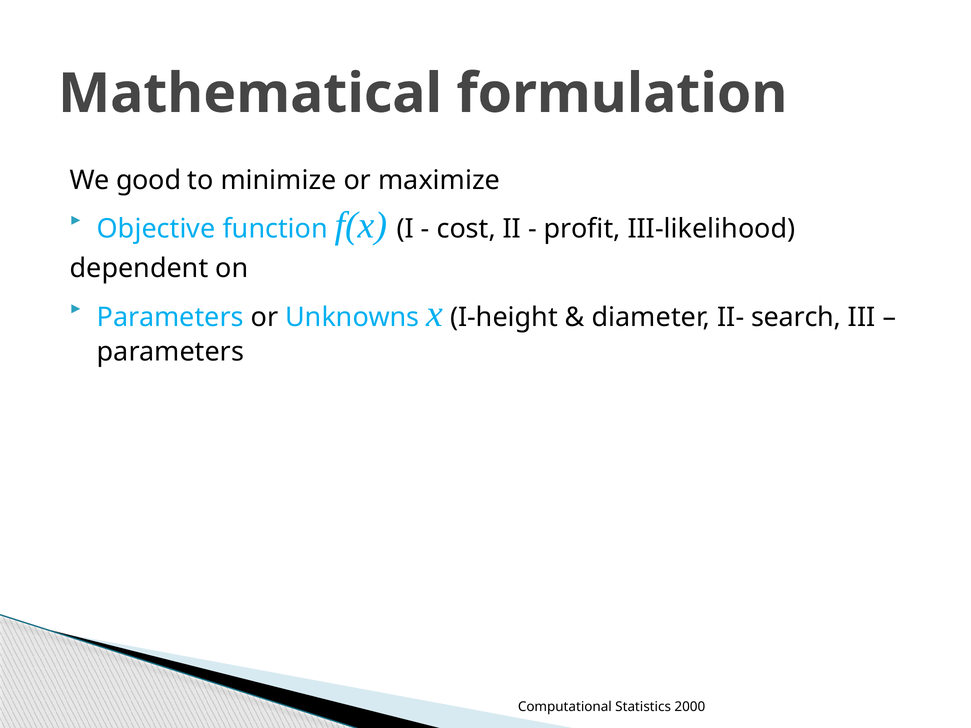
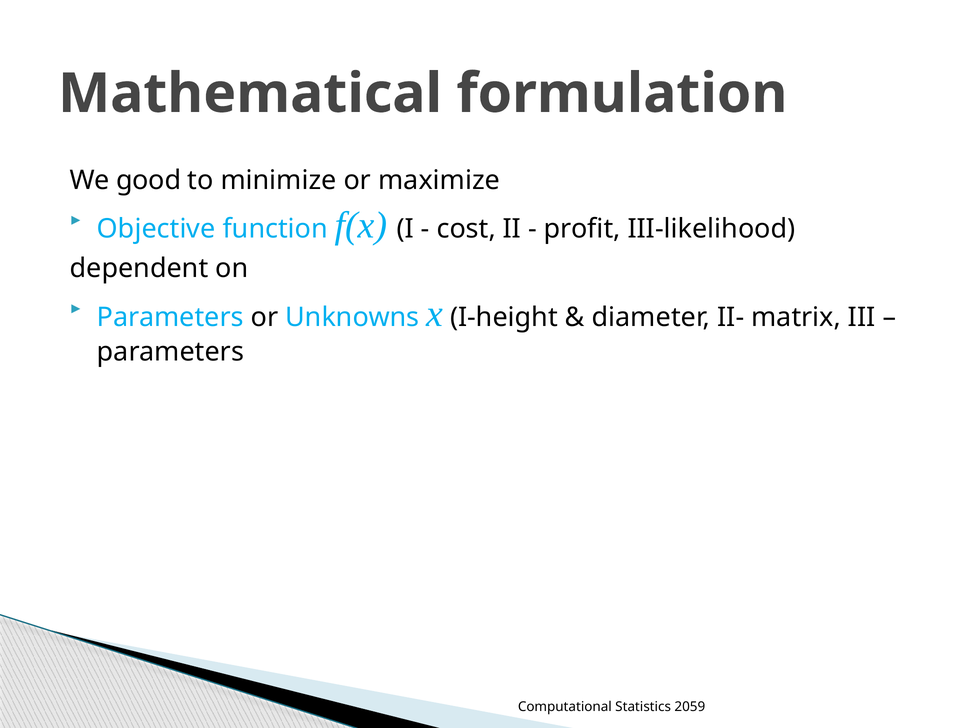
search: search -> matrix (796, 317)
2000: 2000 -> 2059 (690, 707)
